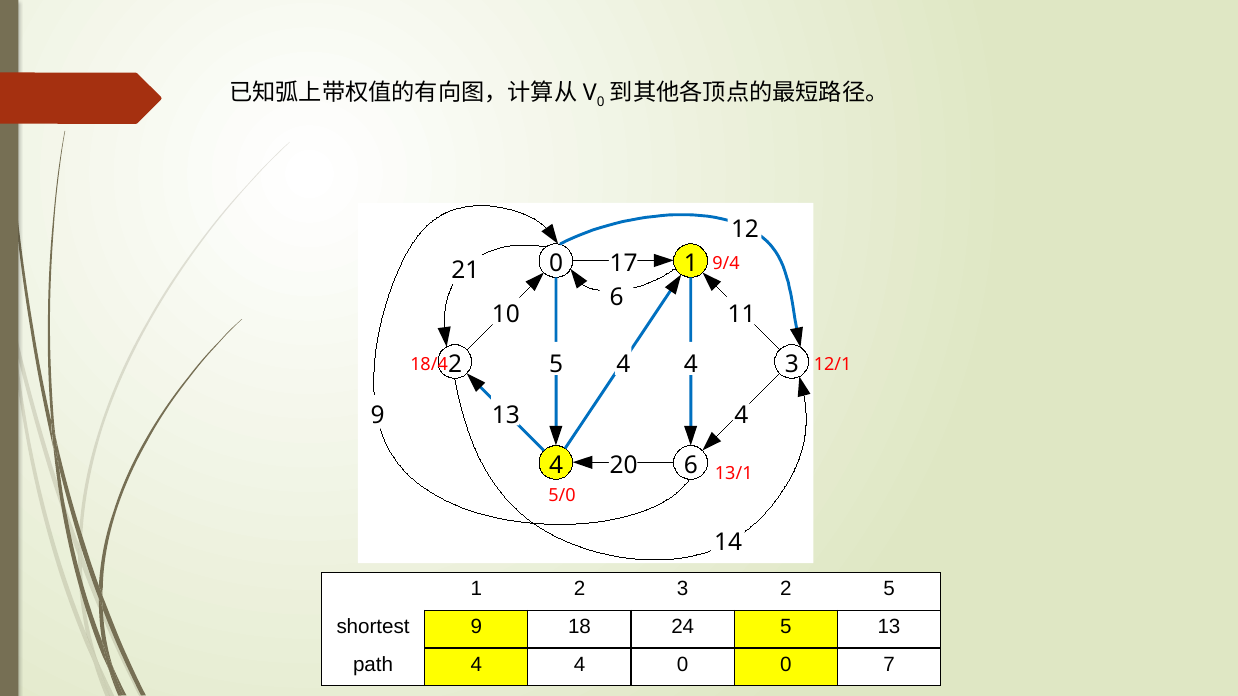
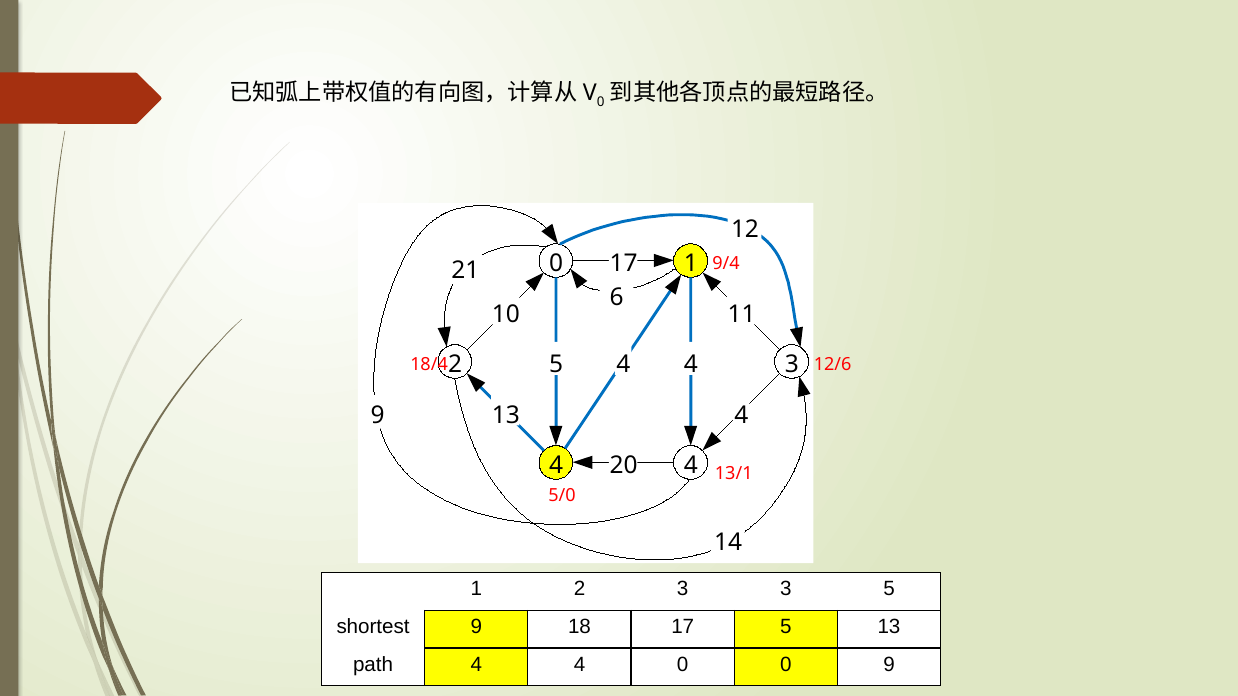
12/1: 12/1 -> 12/6 (833, 365)
6: 6 -> 4 (691, 466)
3 2: 2 -> 3 (786, 589)
18 24: 24 -> 17 (683, 627)
0 7: 7 -> 9 (889, 665)
